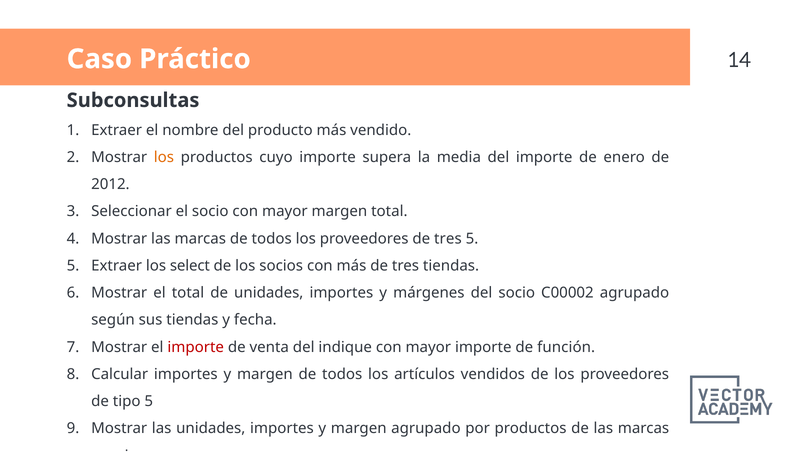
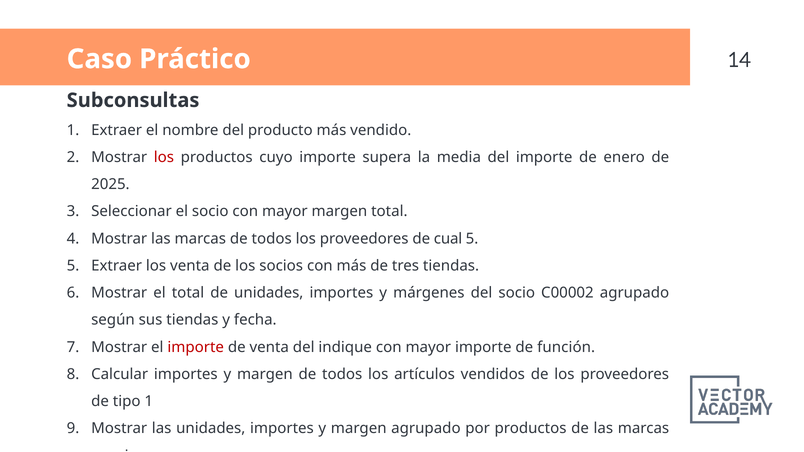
los colour: orange -> red (164, 157)
2012: 2012 -> 2025 (110, 185)
proveedores de tres: tres -> cual (448, 239)
los select: select -> venta (190, 266)
tipo 5: 5 -> 1 (149, 402)
